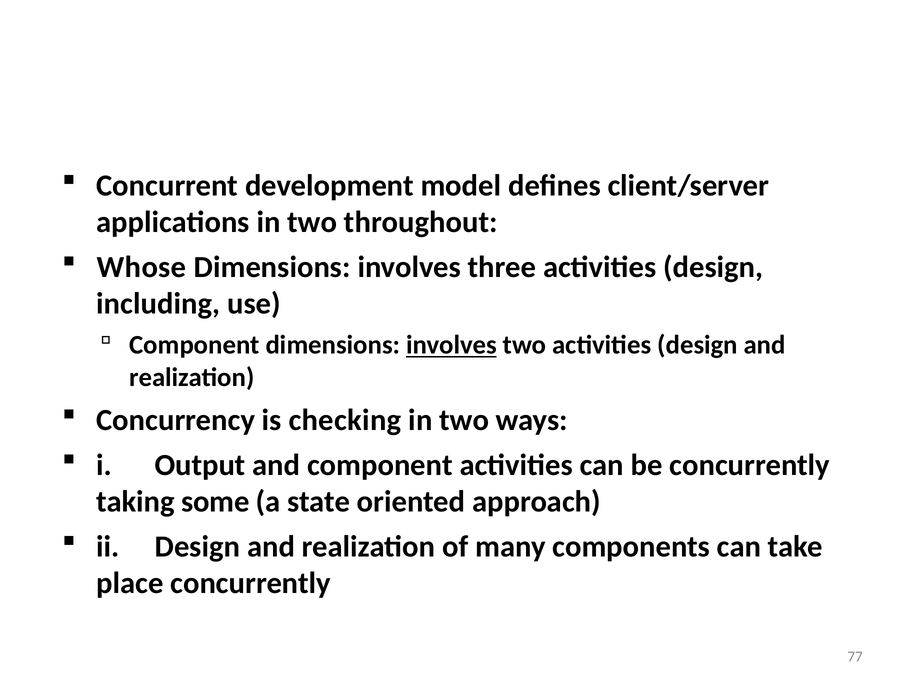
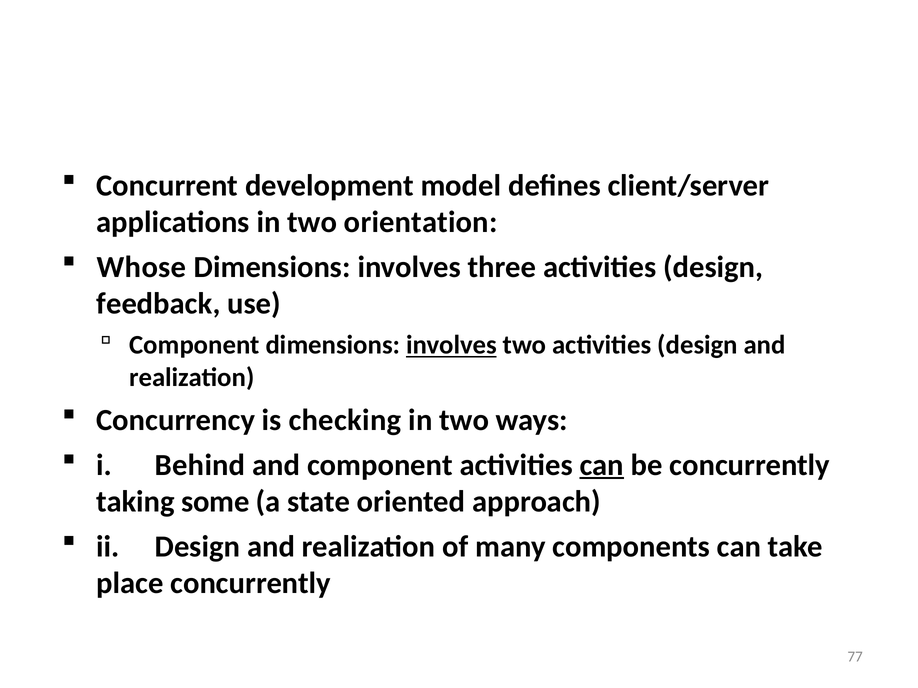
throughout: throughout -> orientation (421, 222)
including: including -> feedback (158, 304)
Output: Output -> Behind (200, 465)
can underline: none -> present (602, 465)
